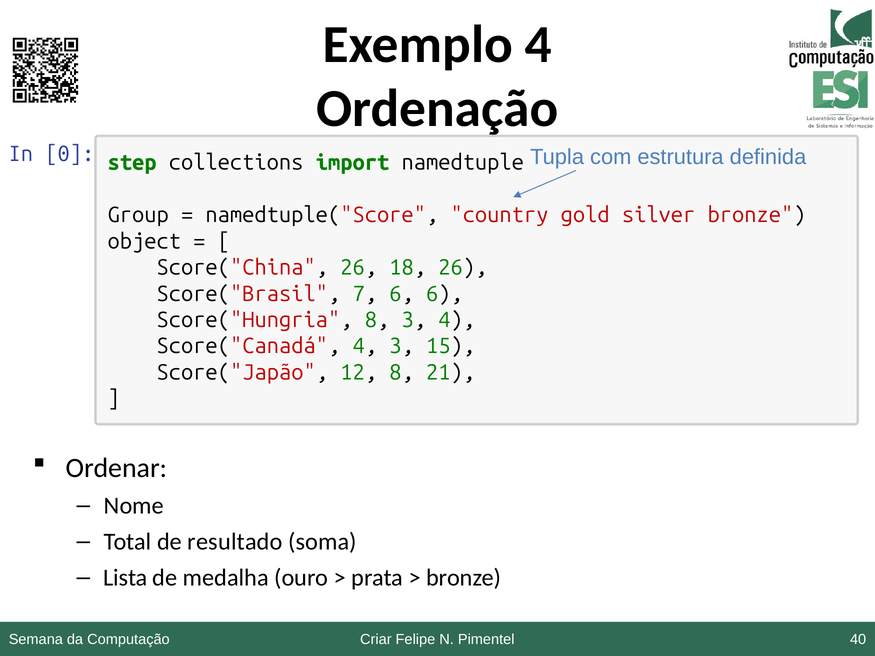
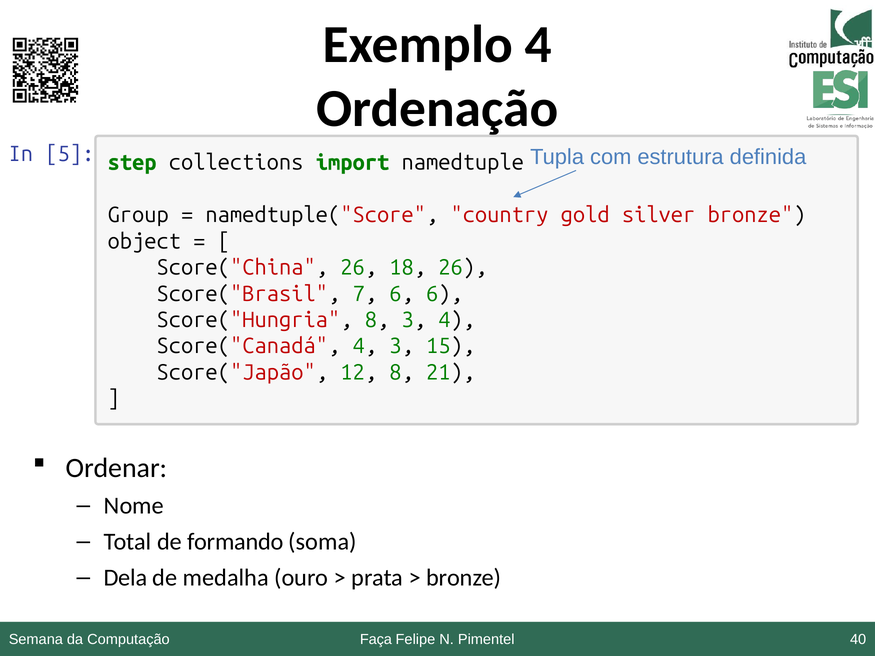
0: 0 -> 5 (70, 154)
resultado: resultado -> formando (235, 542)
Lista: Lista -> Dela (126, 578)
Criar: Criar -> Faça (376, 640)
